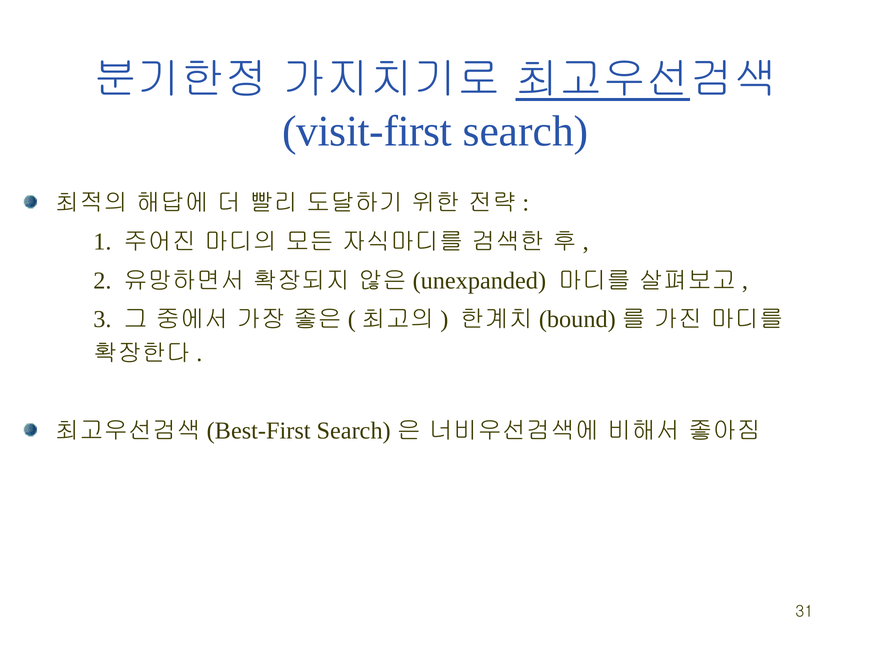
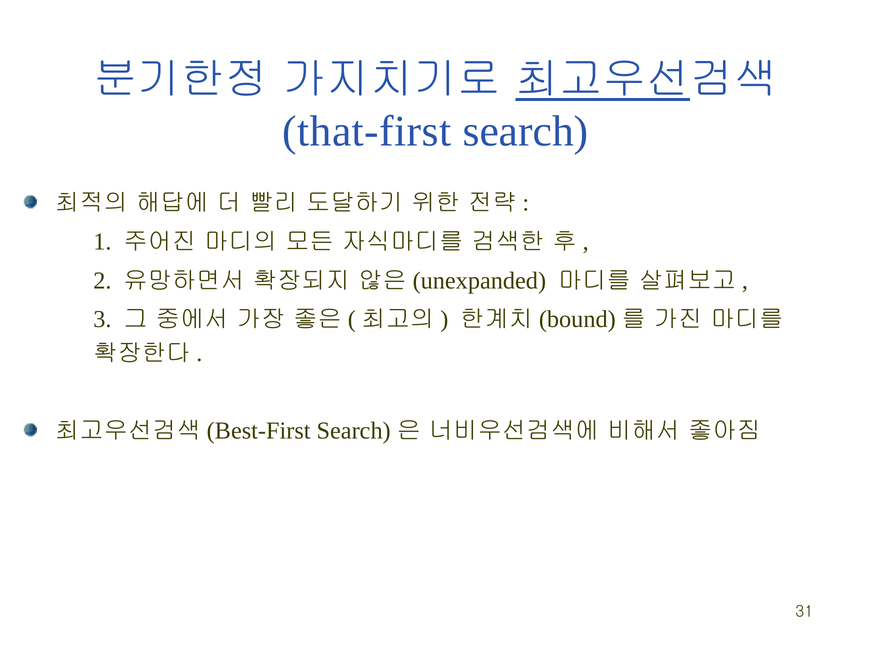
visit-first: visit-first -> that-first (367, 132)
